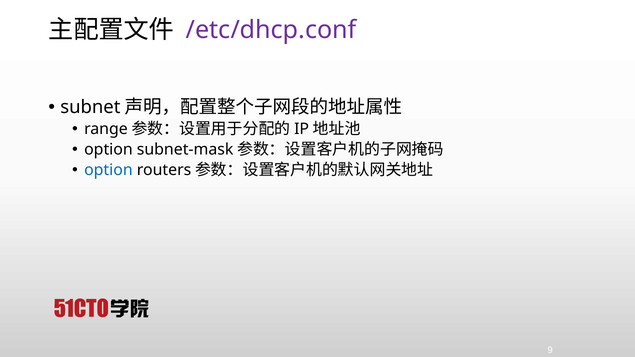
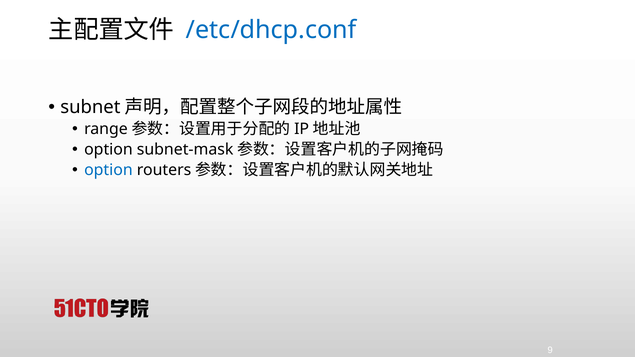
/etc/dhcp.conf colour: purple -> blue (271, 30)
